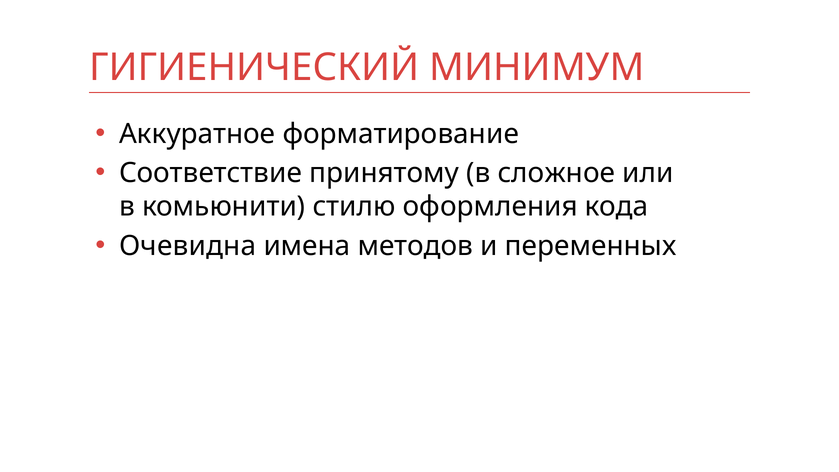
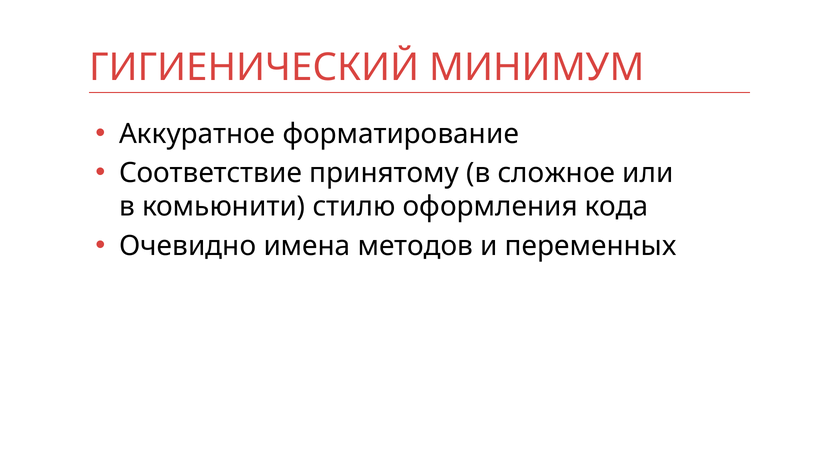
Очевидна: Очевидна -> Очевидно (188, 246)
